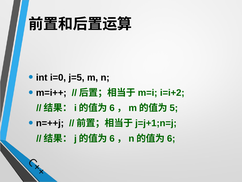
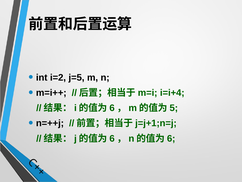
i=0: i=0 -> i=2 (58, 77)
i=i+2: i=i+2 -> i=i+4 (172, 93)
